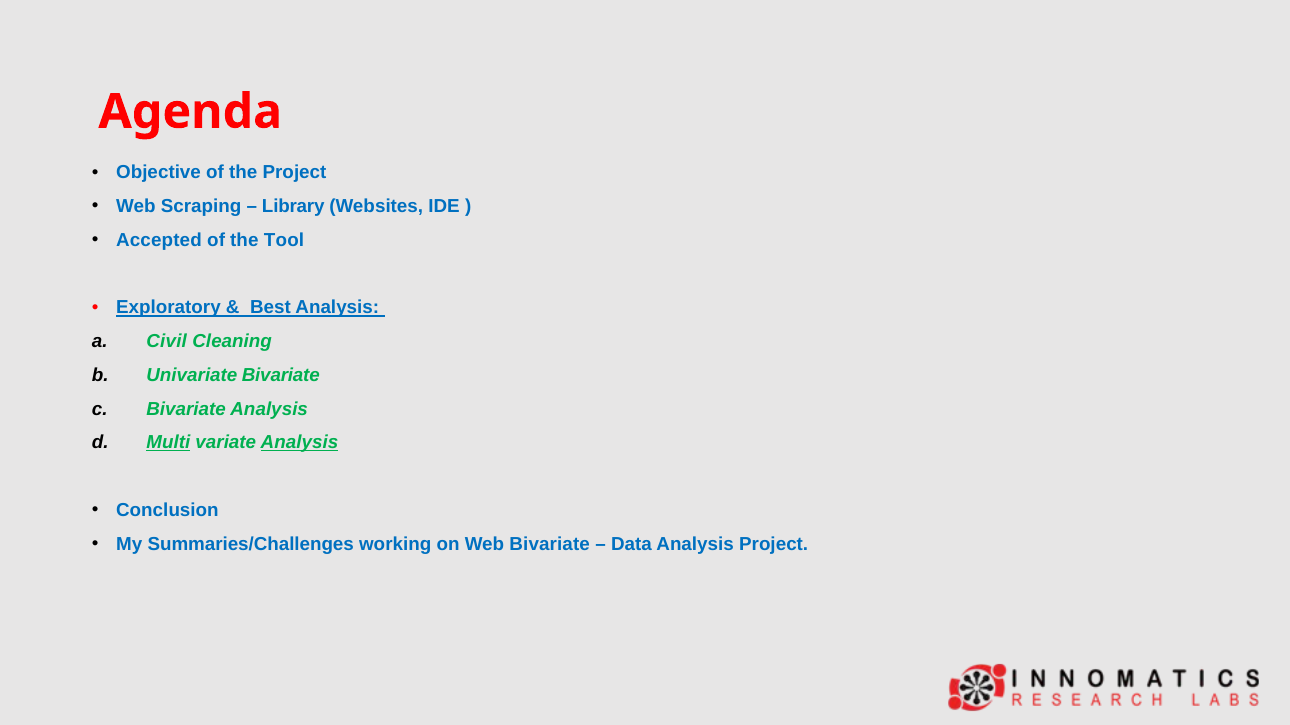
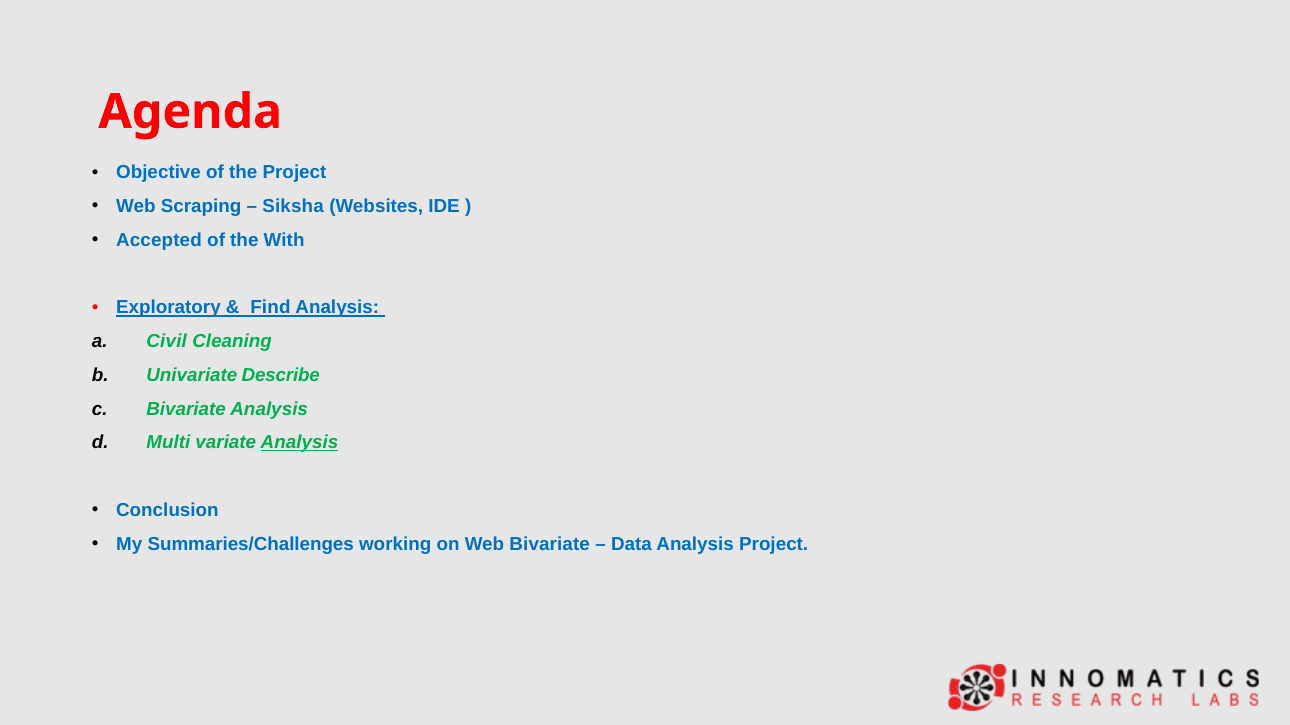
Library: Library -> Siksha (293, 207)
Tool: Tool -> With (284, 240)
Best: Best -> Find (270, 308)
Univariate Bivariate: Bivariate -> Describe (281, 375)
Multi underline: present -> none (168, 443)
